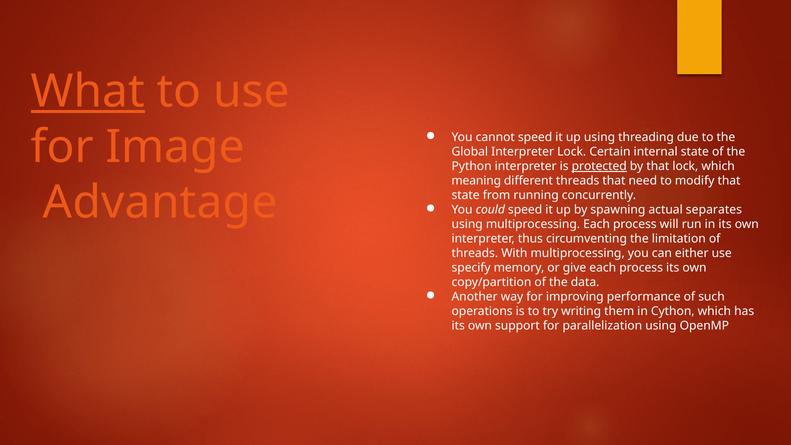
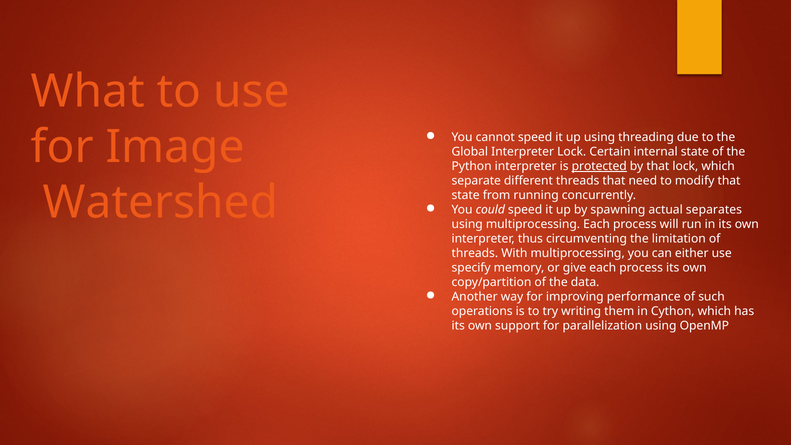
What underline: present -> none (88, 92)
meaning: meaning -> separate (476, 181)
Advantage: Advantage -> Watershed (160, 202)
